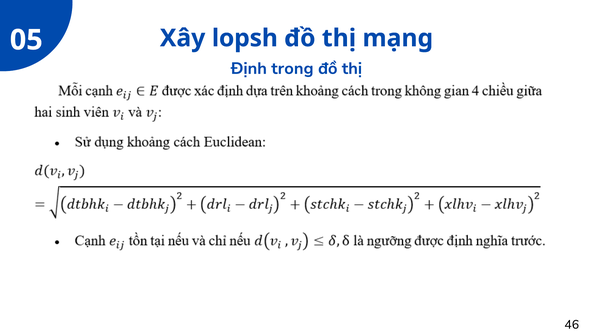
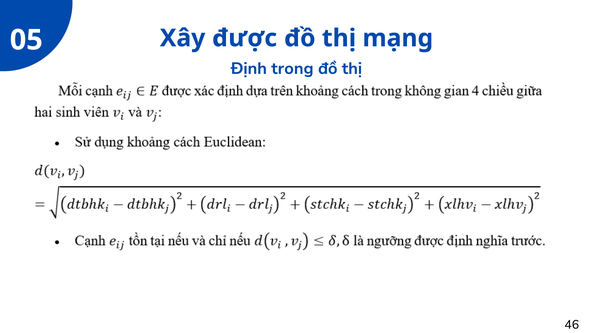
lopsh: lopsh -> được (245, 38)
